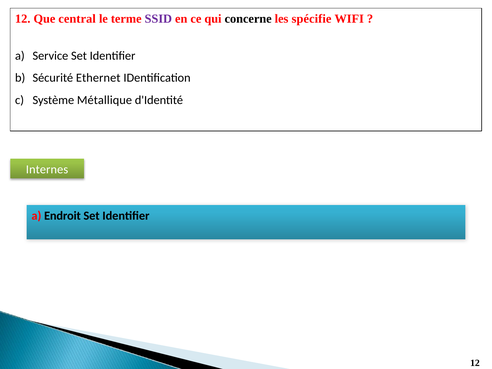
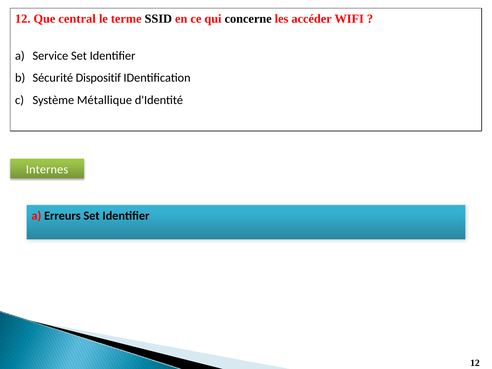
SSID colour: purple -> black (158, 19)
spécifie: spécifie -> accéder (312, 19)
Ethernet: Ethernet -> Dispositif (98, 78)
Endroit: Endroit -> Erreurs (62, 216)
